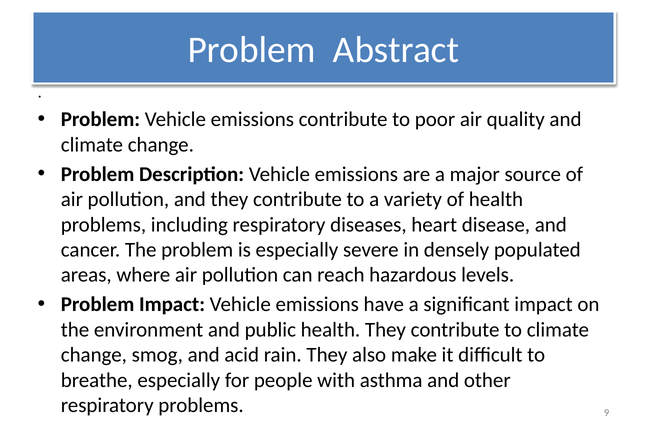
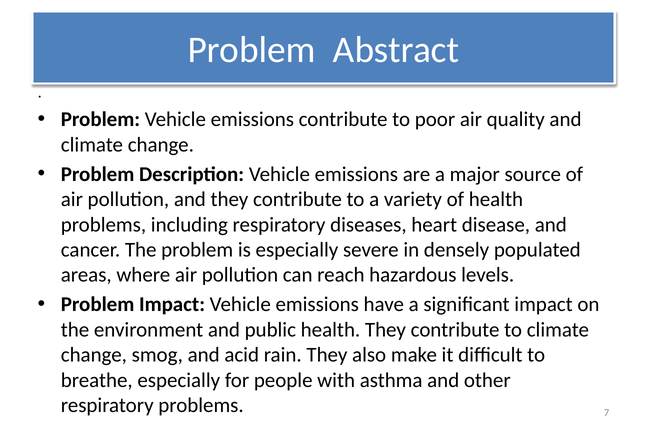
9: 9 -> 7 (607, 412)
